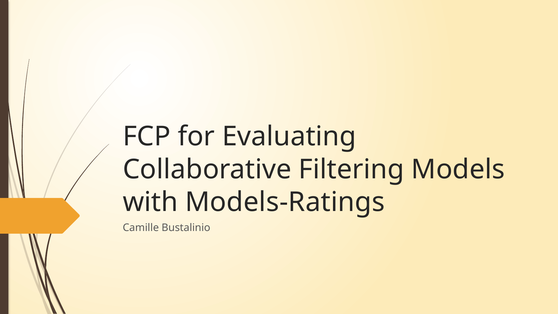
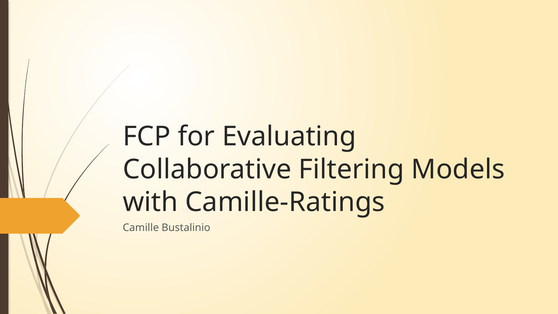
Models-Ratings: Models-Ratings -> Camille-Ratings (285, 202)
